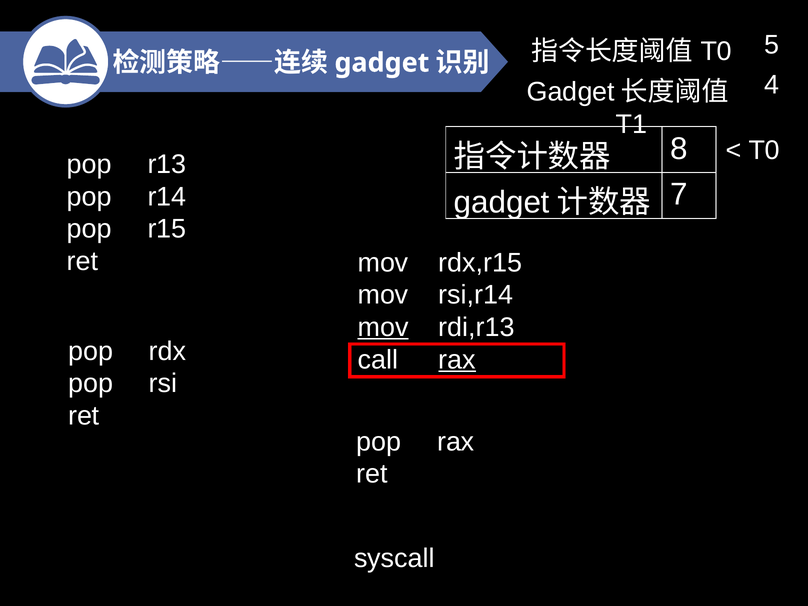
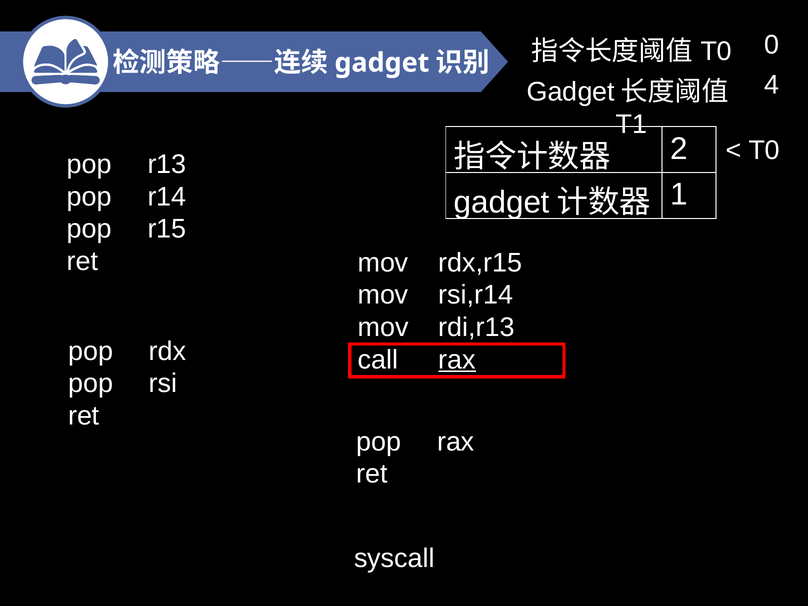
5: 5 -> 0 (772, 45)
8: 8 -> 2 (679, 149)
7: 7 -> 1 (679, 195)
mov underline: present -> none (383, 327)
